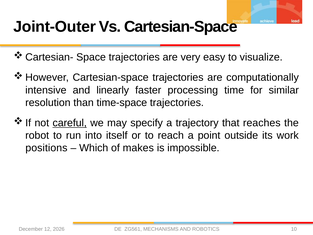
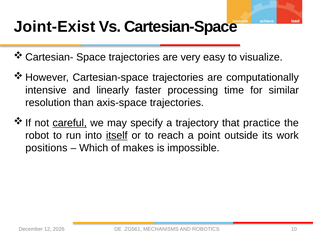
Joint-Outer: Joint-Outer -> Joint-Exist (55, 27)
time-space: time-space -> axis-space (122, 102)
reaches: reaches -> practice (262, 123)
itself underline: none -> present (117, 135)
